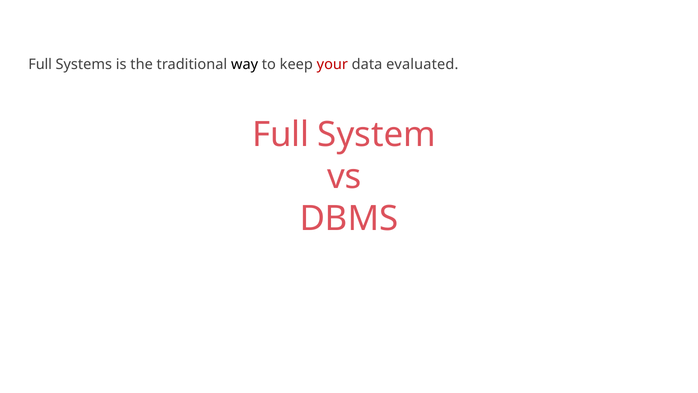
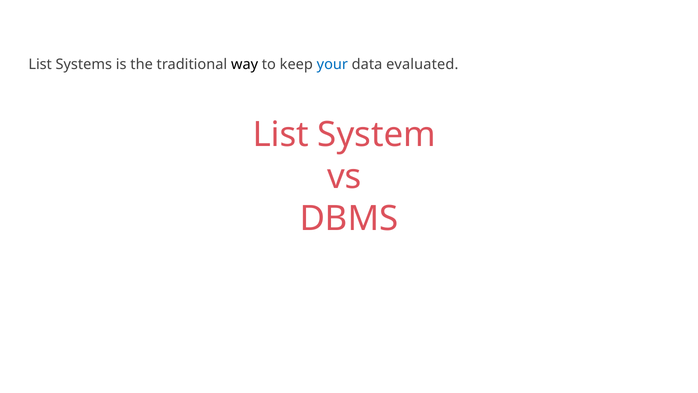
Full: Full -> List (40, 64)
your colour: red -> blue (332, 64)
Full: Full -> List (281, 135)
